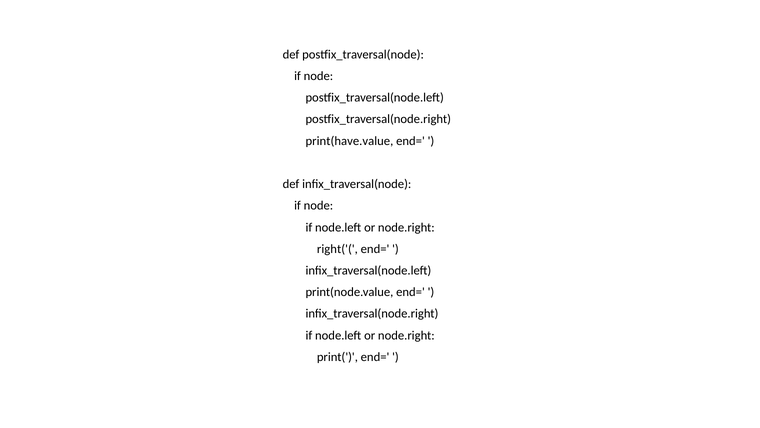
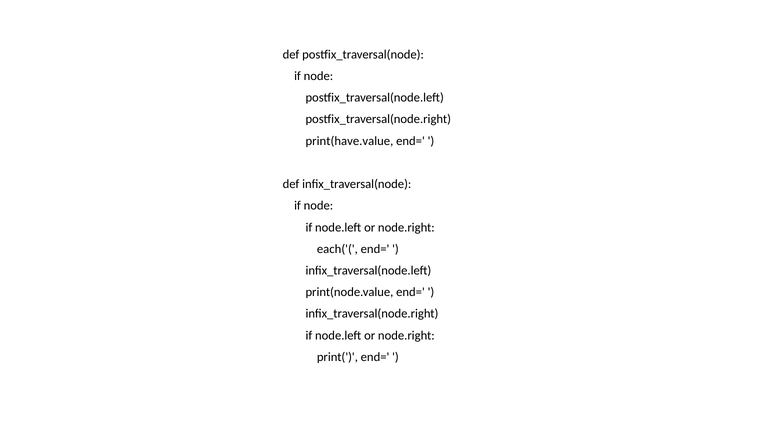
right('(: right('( -> each('( (337, 249)
